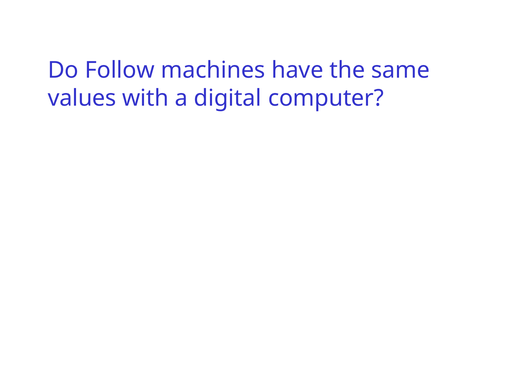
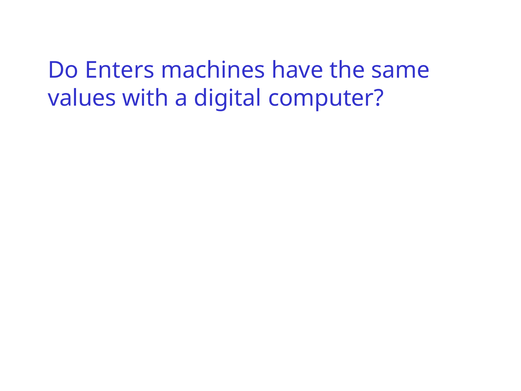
Follow: Follow -> Enters (120, 70)
